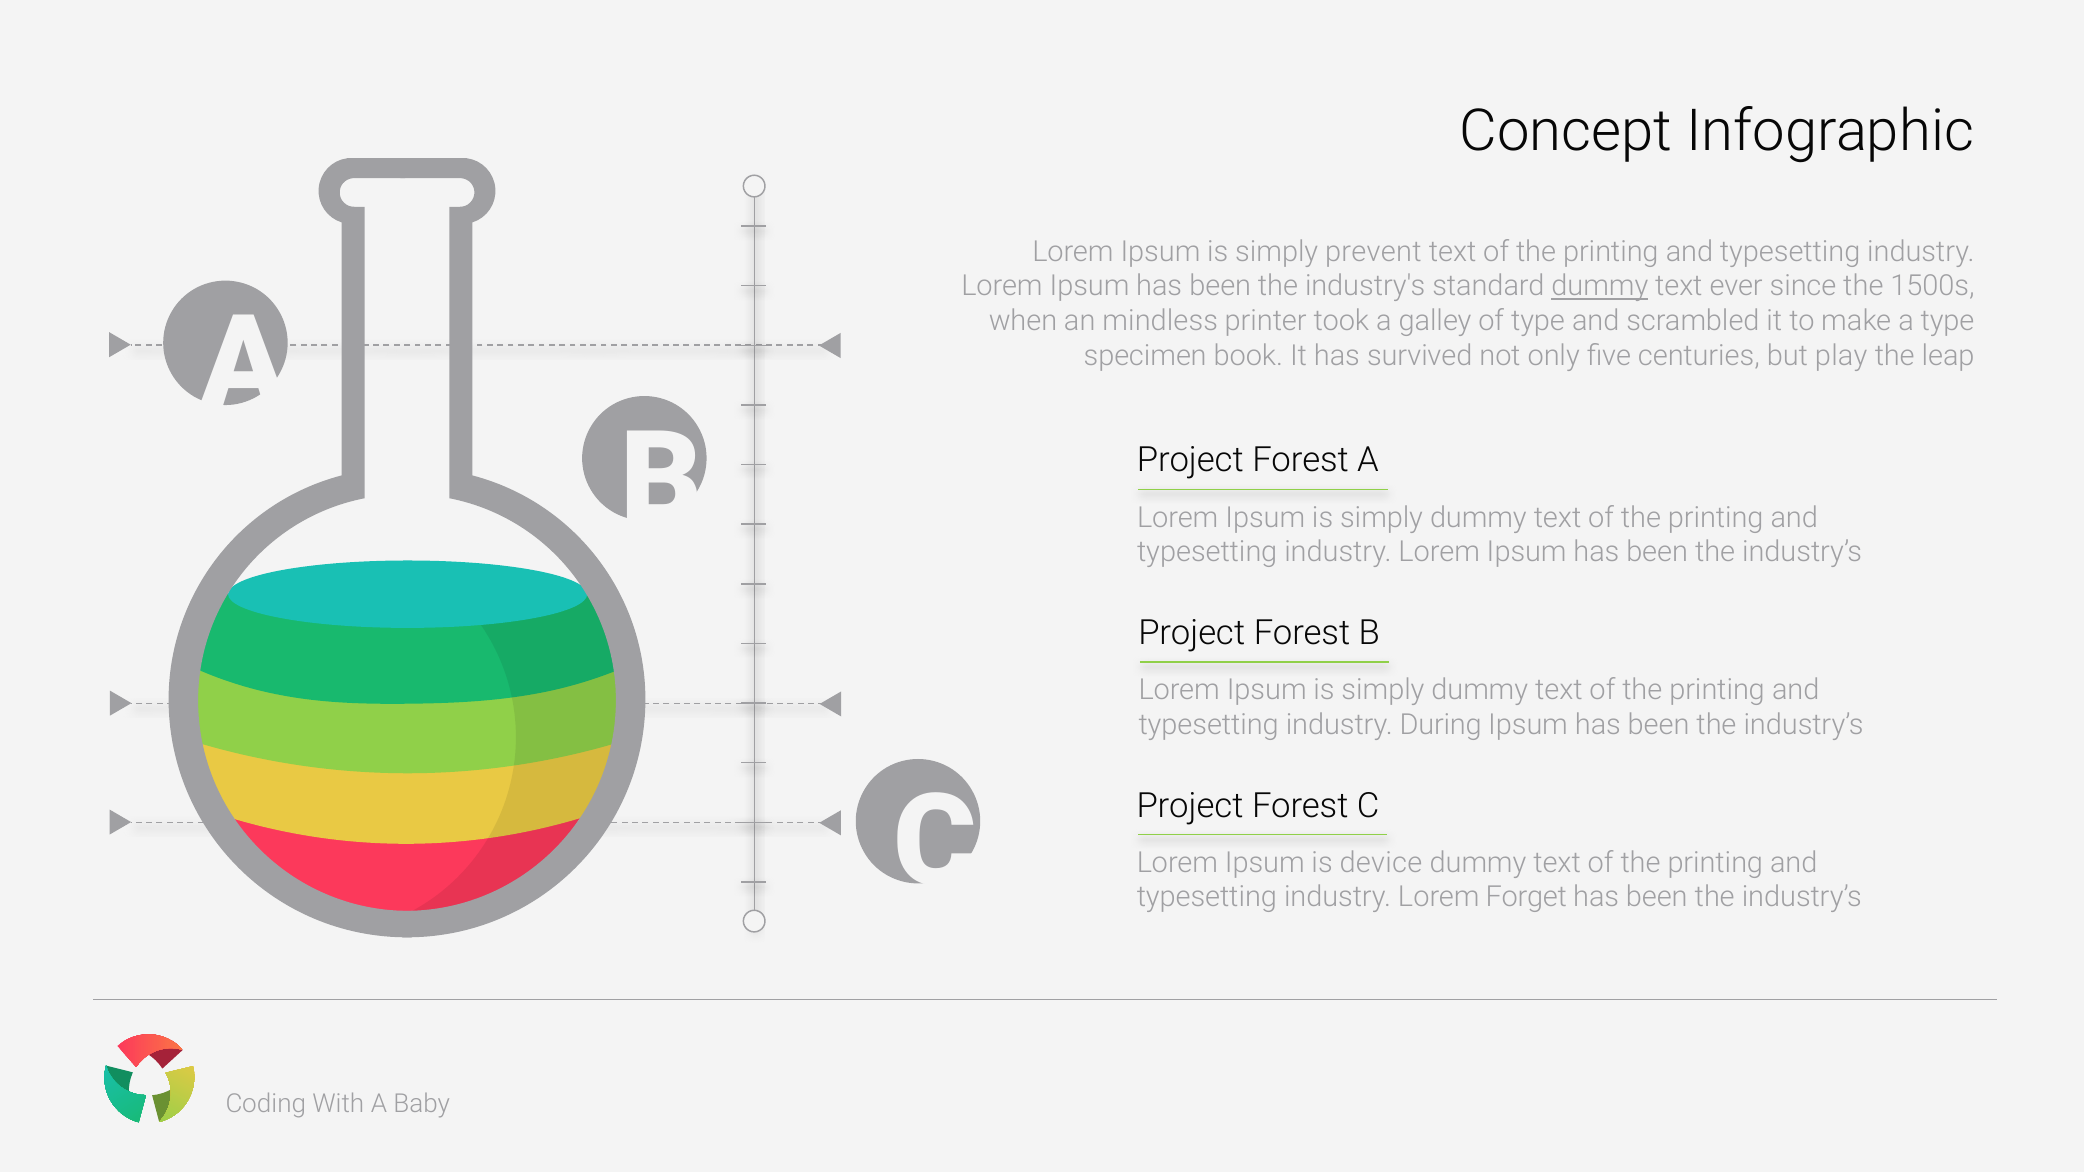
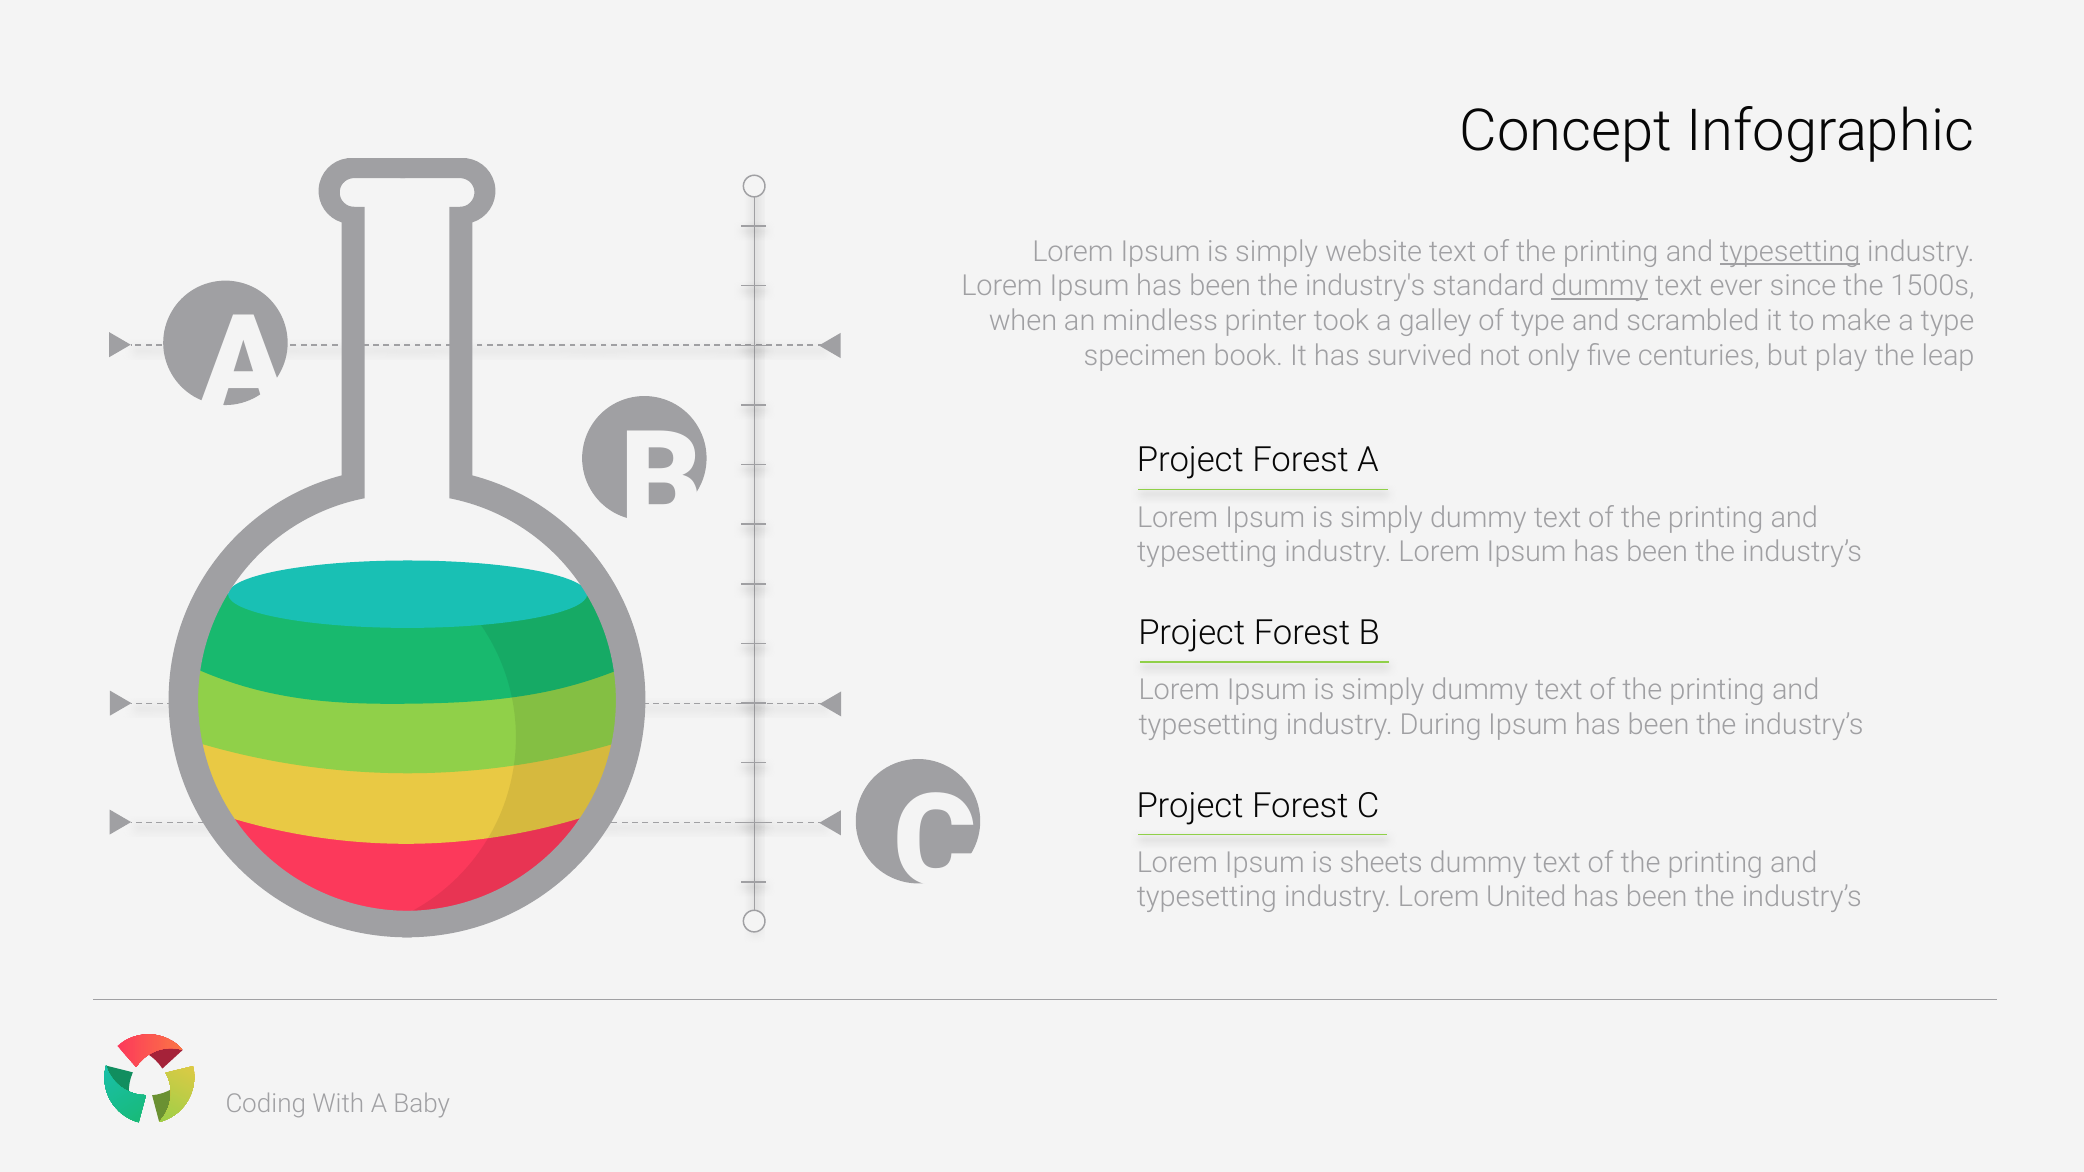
prevent: prevent -> website (1374, 252)
typesetting underline: none -> present (1790, 252)
device: device -> sheets (1381, 863)
Forget: Forget -> United (1526, 898)
